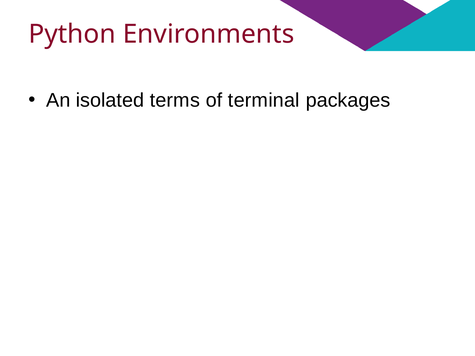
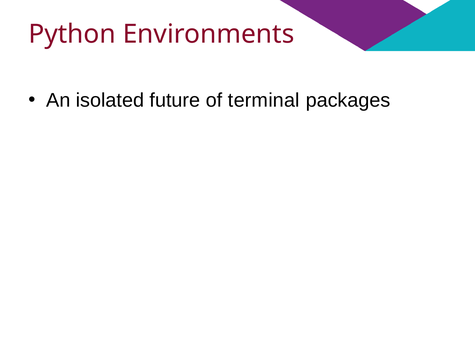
terms: terms -> future (175, 100)
